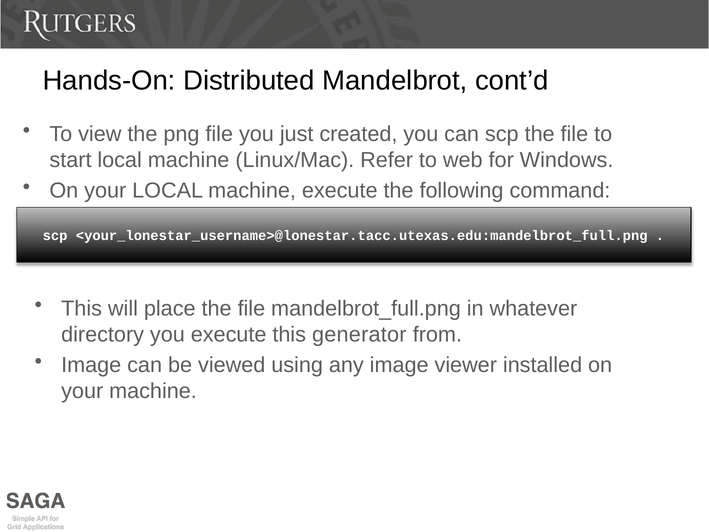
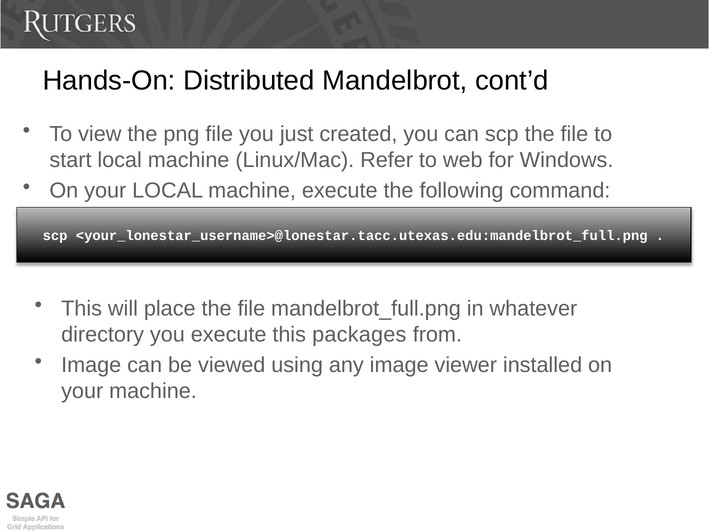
generator: generator -> packages (359, 335)
